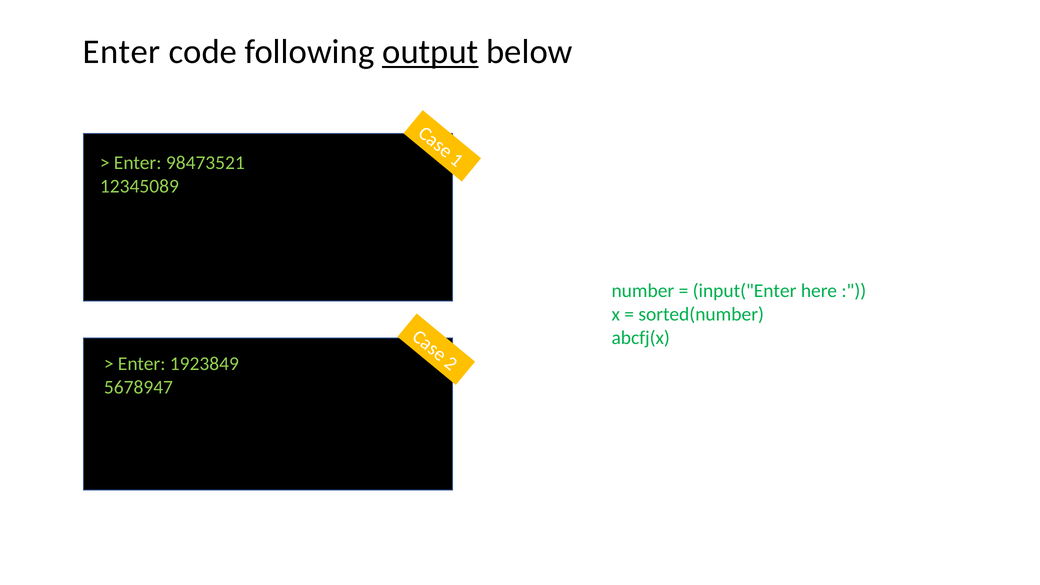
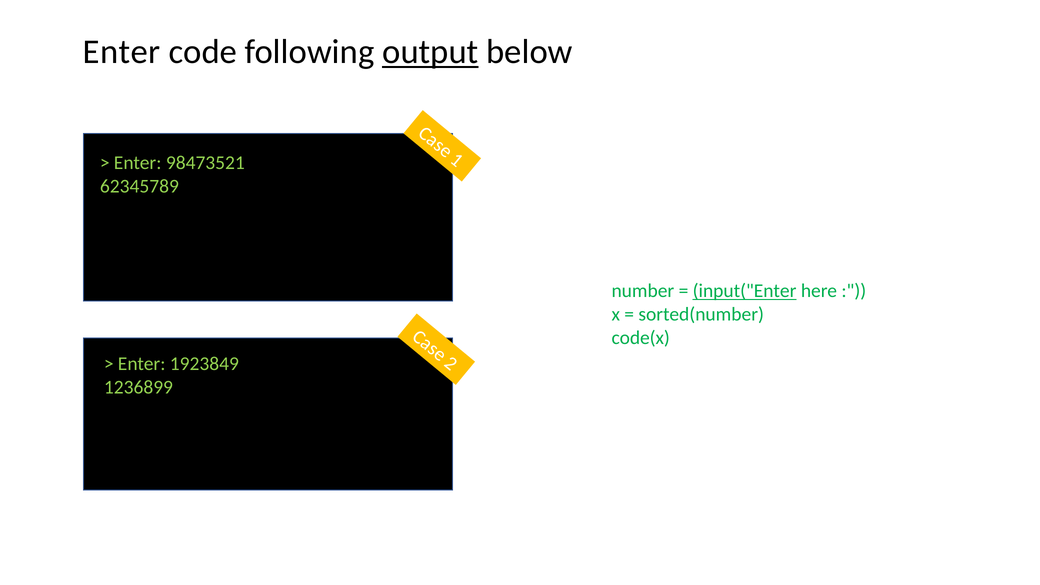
12345089: 12345089 -> 62345789 (139, 186)
input("Enter underline: none -> present (745, 291)
abcfj(x: abcfj(x -> code(x (641, 338)
5678947: 5678947 -> 1236899 (138, 387)
